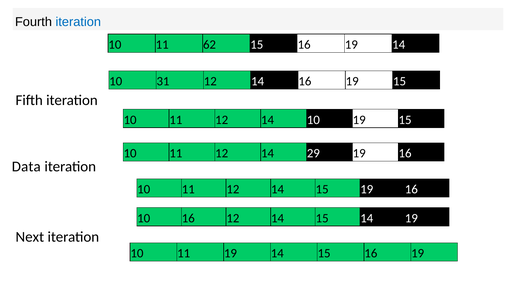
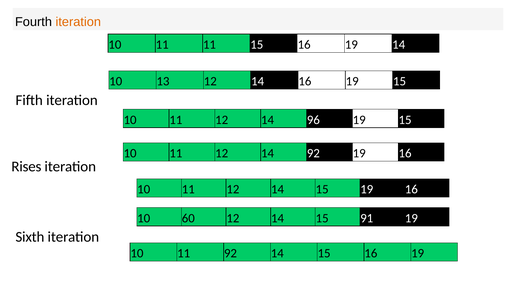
iteration colour: blue -> orange (78, 22)
11 62: 62 -> 11 (209, 45)
31: 31 -> 13 (163, 81)
12 14 10: 10 -> 96 (313, 120)
14 29: 29 -> 92 (313, 153)
Data: Data -> Rises (26, 167)
10 16: 16 -> 60 (188, 218)
15 14: 14 -> 91 (367, 218)
Next: Next -> Sixth (30, 237)
11 19: 19 -> 92 (230, 253)
